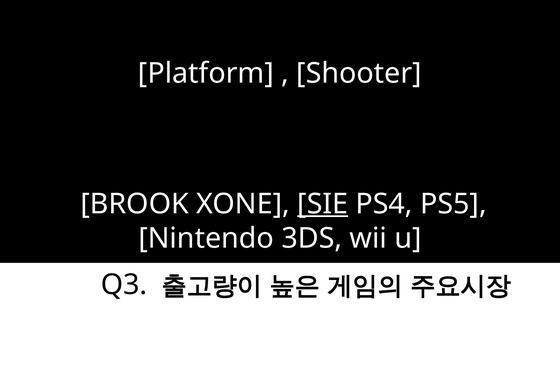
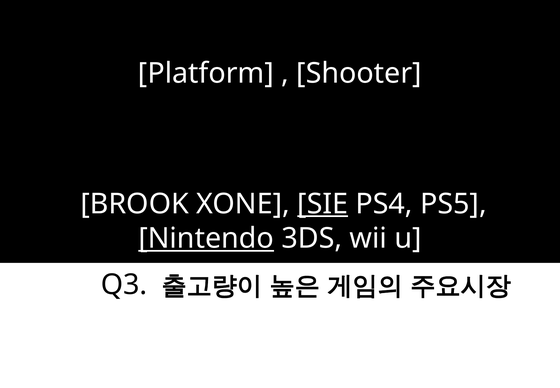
Nintendo underline: none -> present (206, 238)
